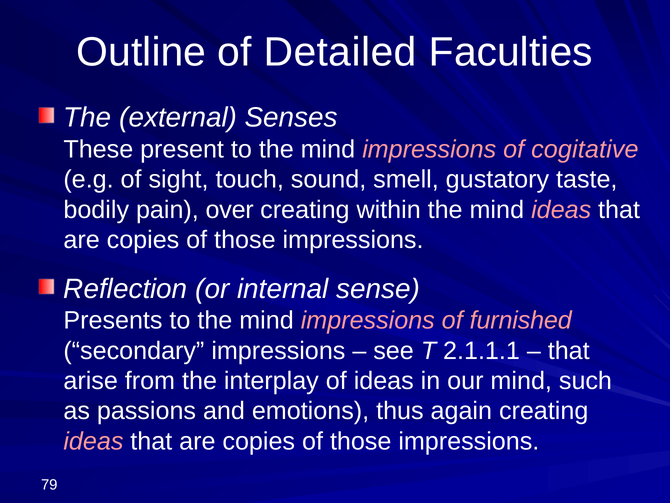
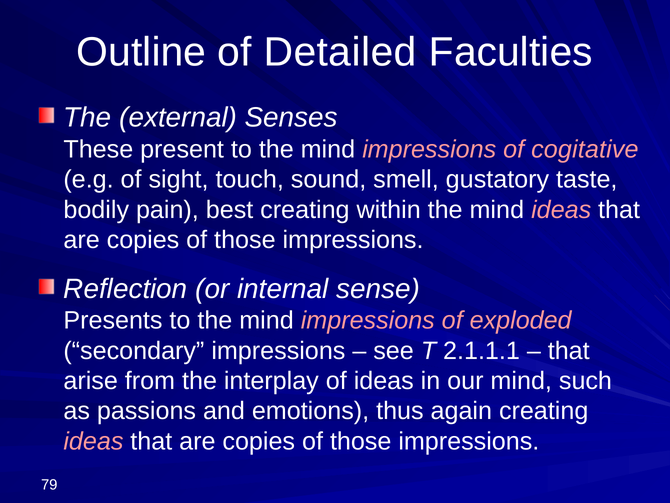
over: over -> best (230, 210)
furnished: furnished -> exploded (521, 320)
